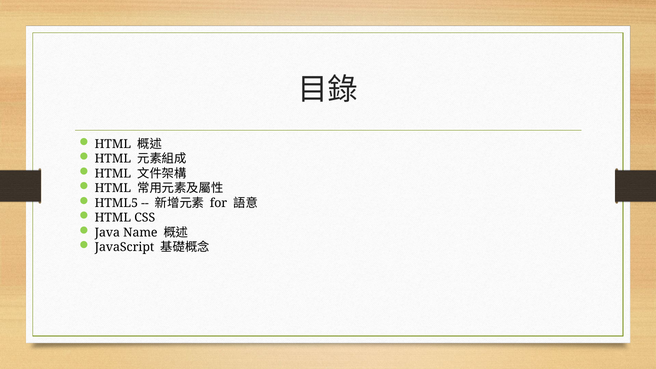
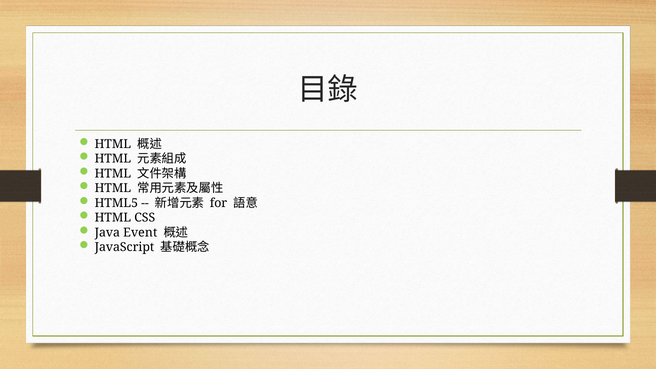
Name: Name -> Event (140, 233)
